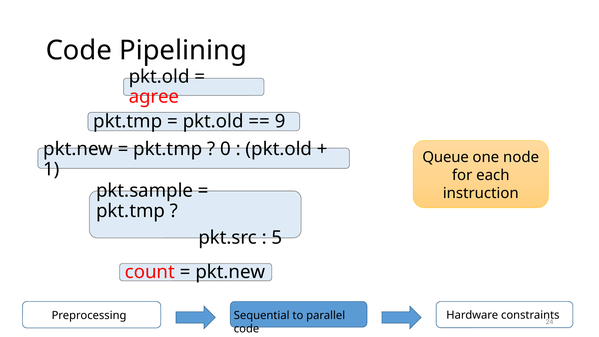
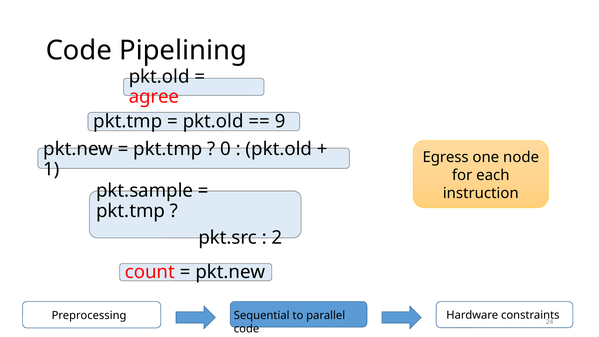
Queue: Queue -> Egress (446, 157)
5: 5 -> 2 (277, 238)
